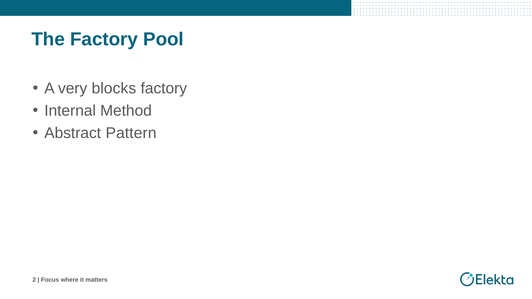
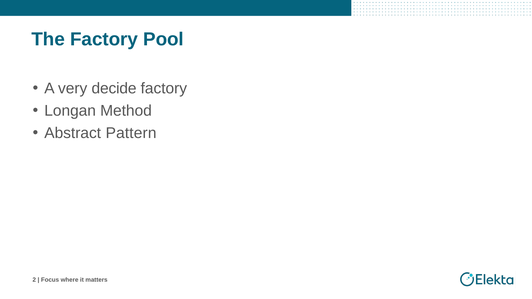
blocks: blocks -> decide (114, 89)
Internal: Internal -> Longan (70, 111)
